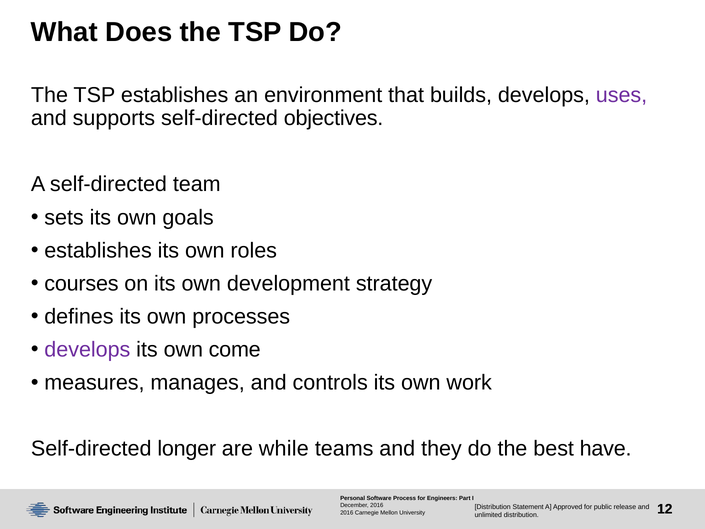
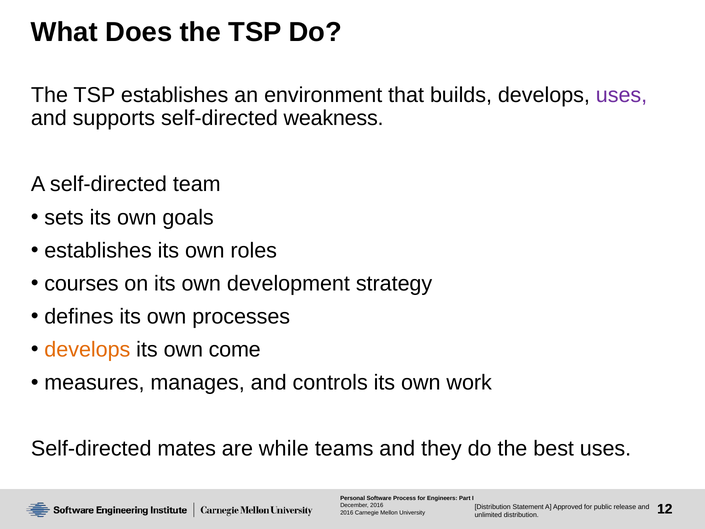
objectives: objectives -> weakness (334, 118)
develops colour: purple -> orange (87, 350)
longer: longer -> mates (187, 449)
best have: have -> uses (606, 449)
